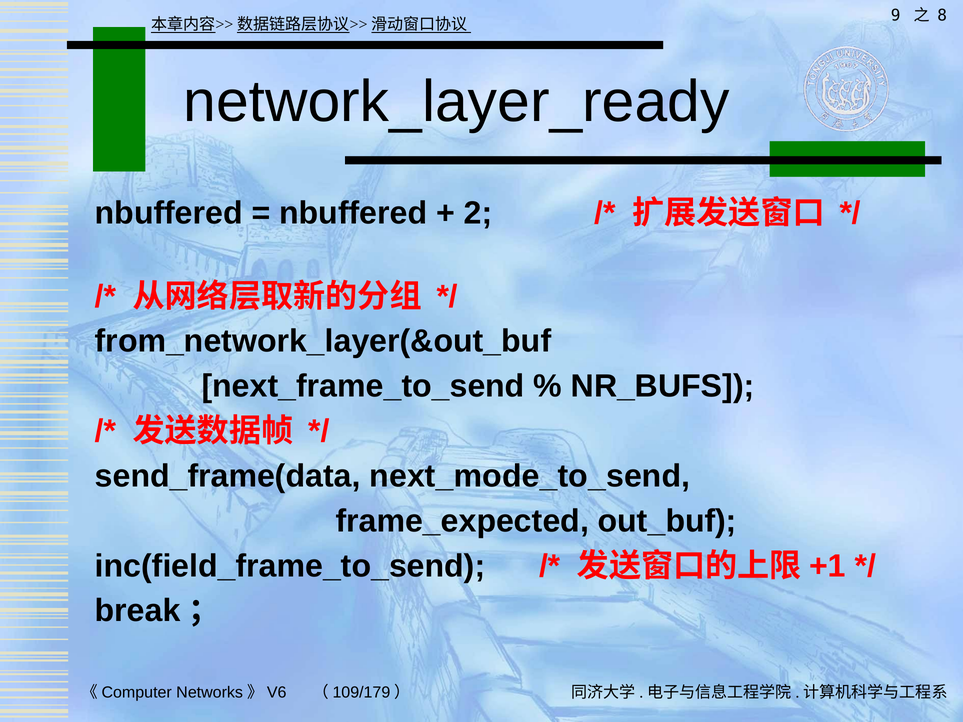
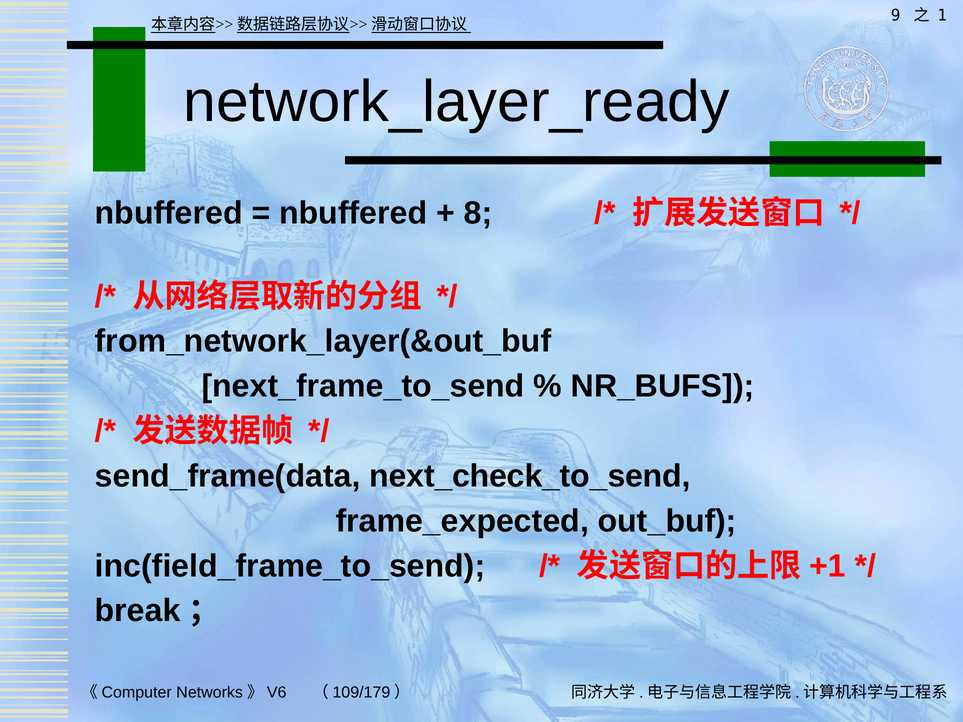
8: 8 -> 1 (942, 16)
2: 2 -> 8 (478, 213)
next_mode_to_send: next_mode_to_send -> next_check_to_send (530, 476)
